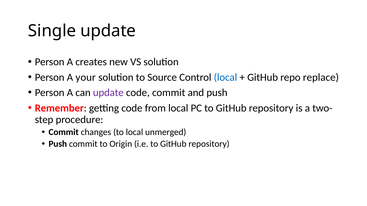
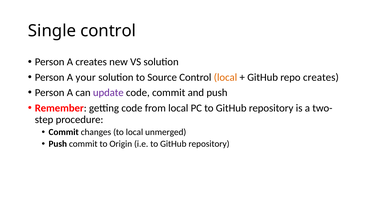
Single update: update -> control (108, 31)
local colour: blue -> orange (225, 77)
repo replace: replace -> creates (321, 77)
